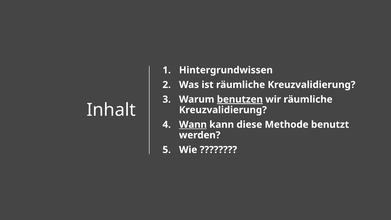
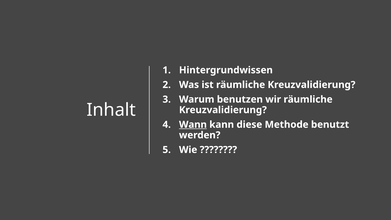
benutzen underline: present -> none (240, 99)
